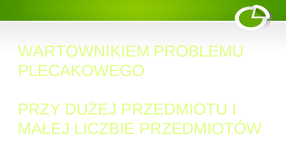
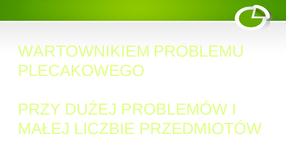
PRZEDMIOTU: PRZEDMIOTU -> PROBLEMÓW (174, 109)
